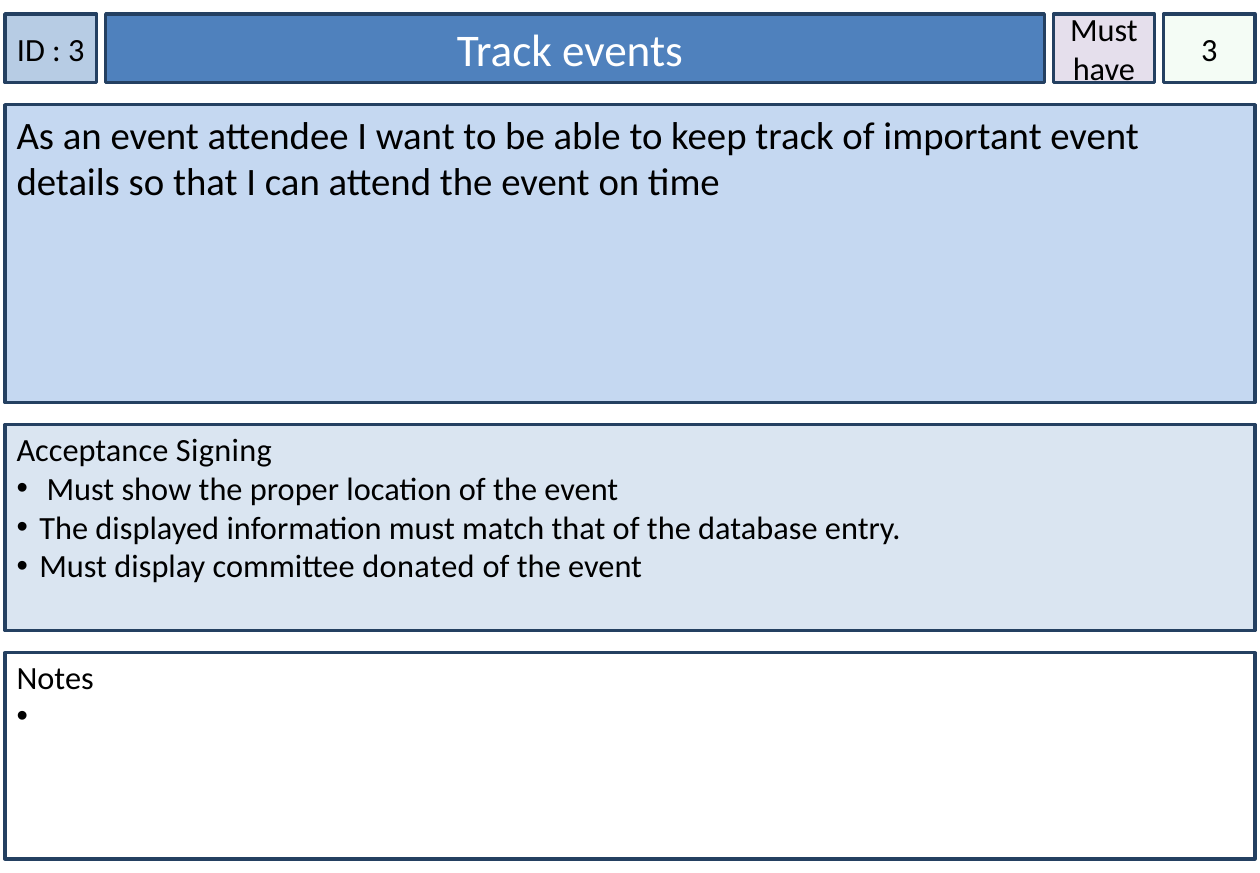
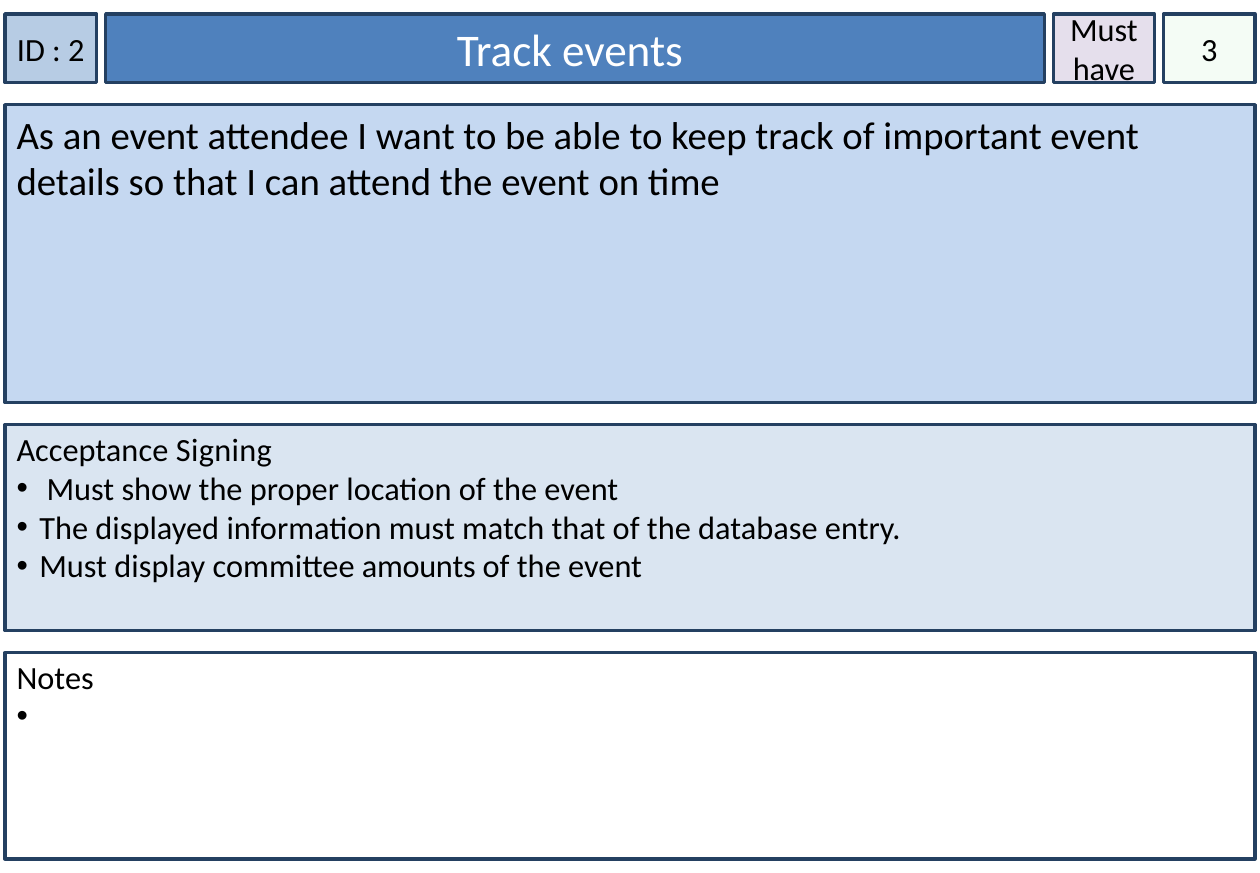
3: 3 -> 2 (76, 50)
donated: donated -> amounts (419, 567)
